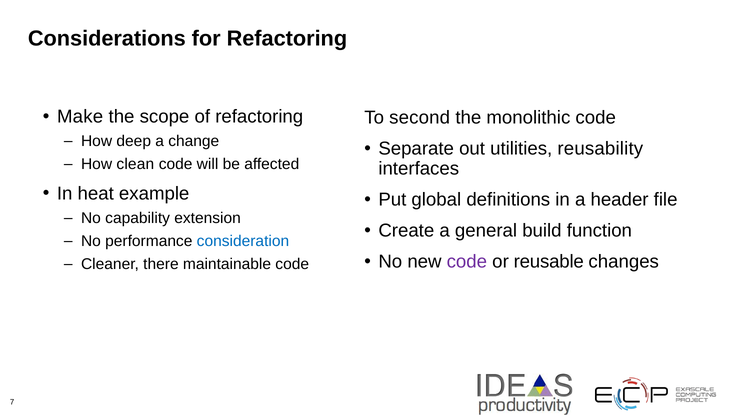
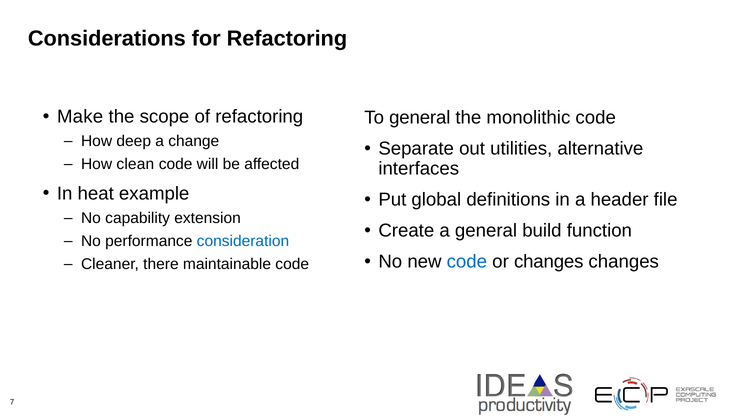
To second: second -> general (420, 118)
reusability: reusability -> alternative (600, 149)
code colour: purple -> blue (467, 262)
or reusable: reusable -> changes (549, 262)
